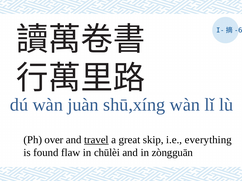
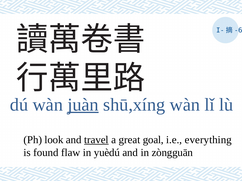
juàn underline: none -> present (83, 105)
over: over -> look (54, 140)
skip: skip -> goal (153, 140)
chūlèi: chūlèi -> yuèdú (107, 153)
